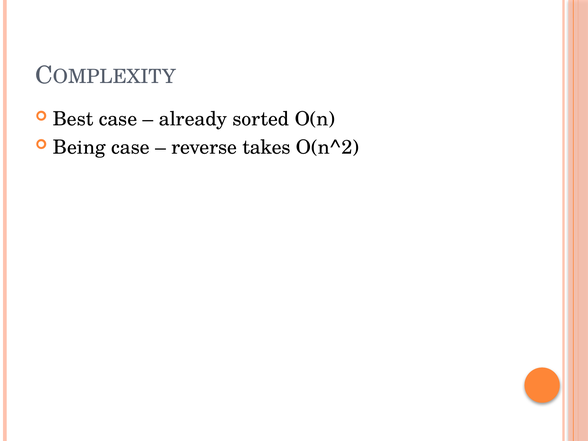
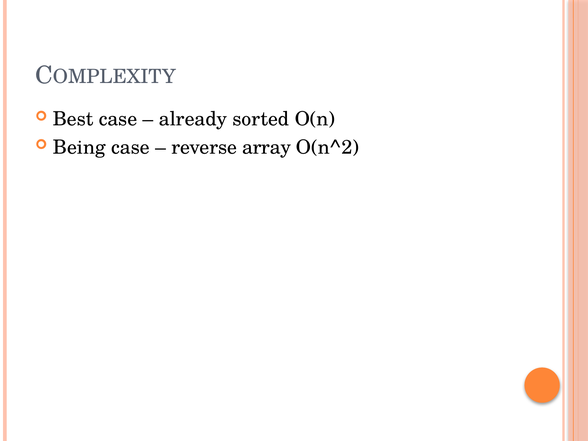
takes: takes -> array (267, 147)
